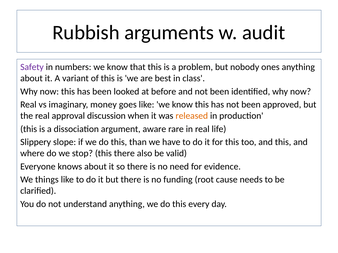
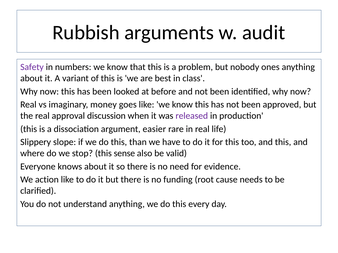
released colour: orange -> purple (192, 116)
aware: aware -> easier (154, 129)
this there: there -> sense (124, 154)
things: things -> action (47, 180)
